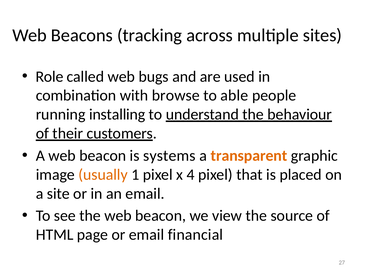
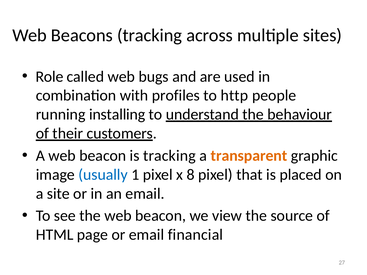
browse: browse -> profiles (176, 96)
able: able -> http (234, 96)
is systems: systems -> tracking (169, 156)
usually colour: orange -> blue (103, 175)
4: 4 -> 8 (191, 175)
